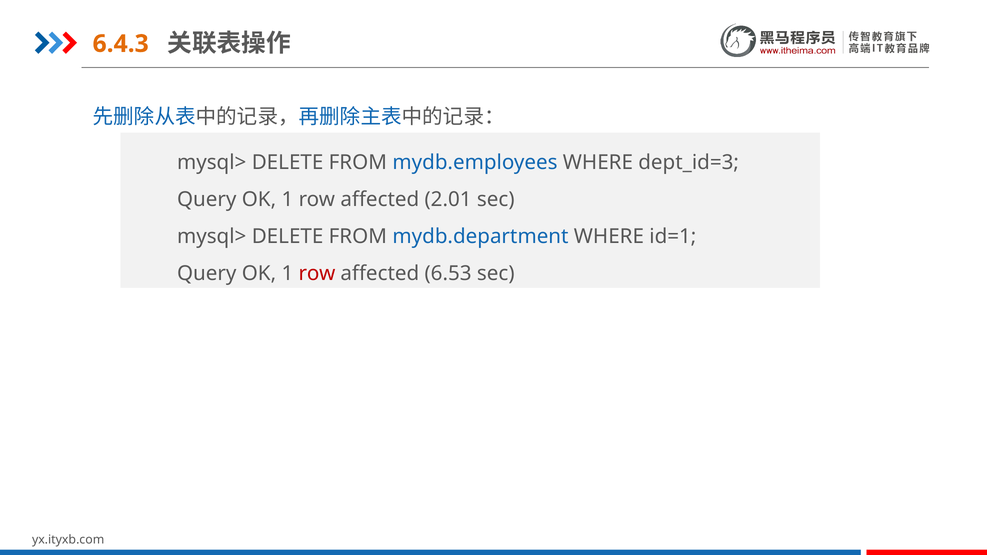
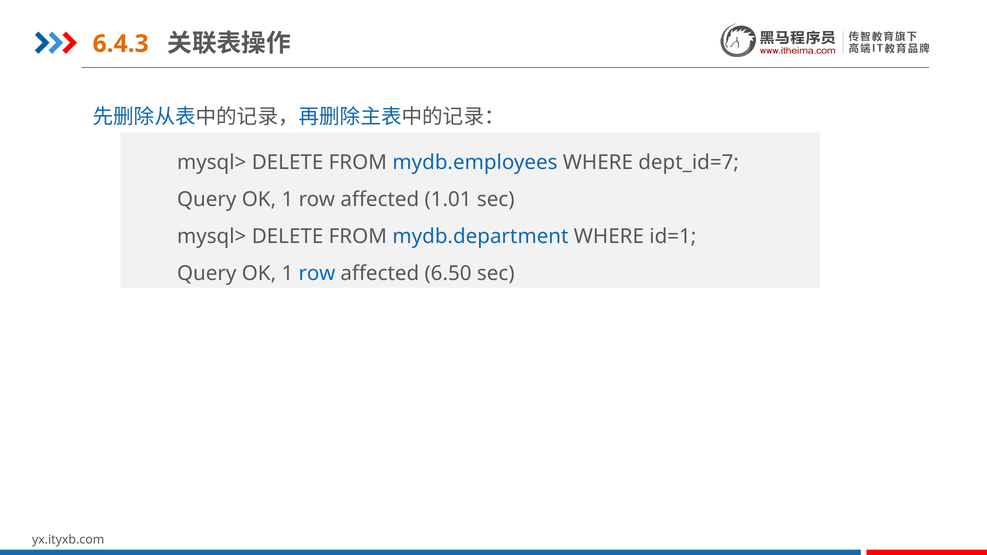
dept_id=3: dept_id=3 -> dept_id=7 (689, 162)
2.01: 2.01 -> 1.01 (448, 200)
row colour: red -> blue (317, 274)
6.53: 6.53 -> 6.50 (448, 274)
